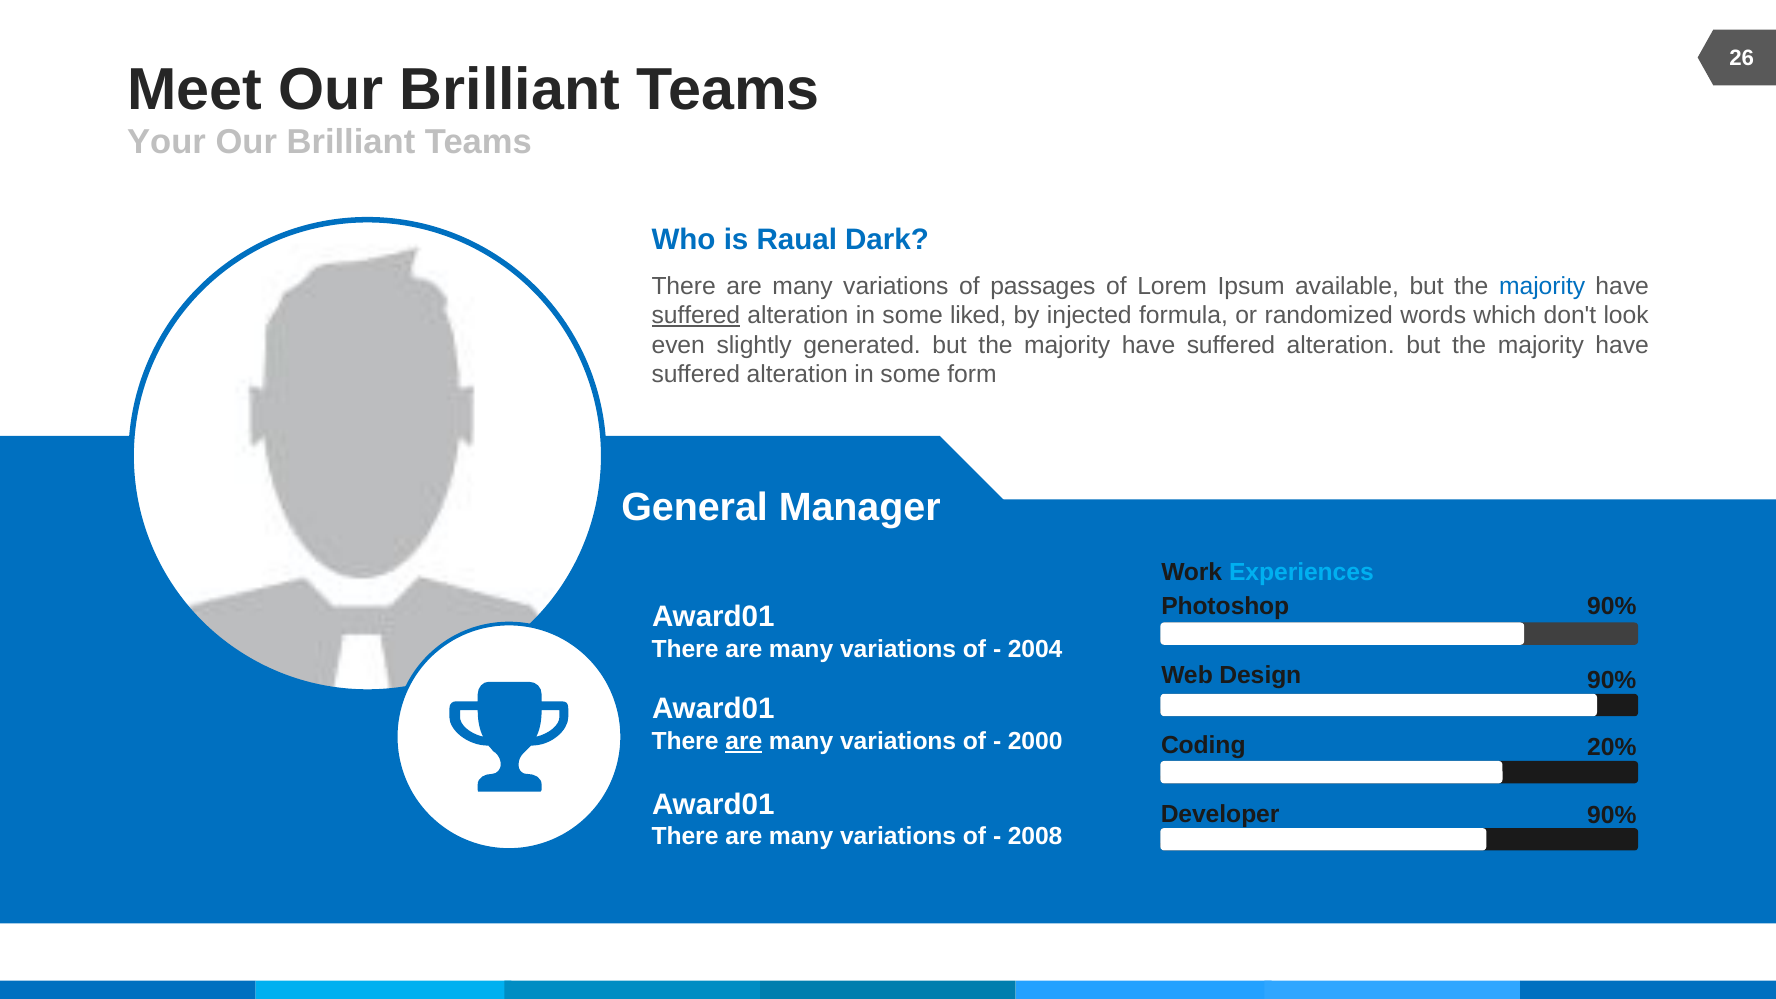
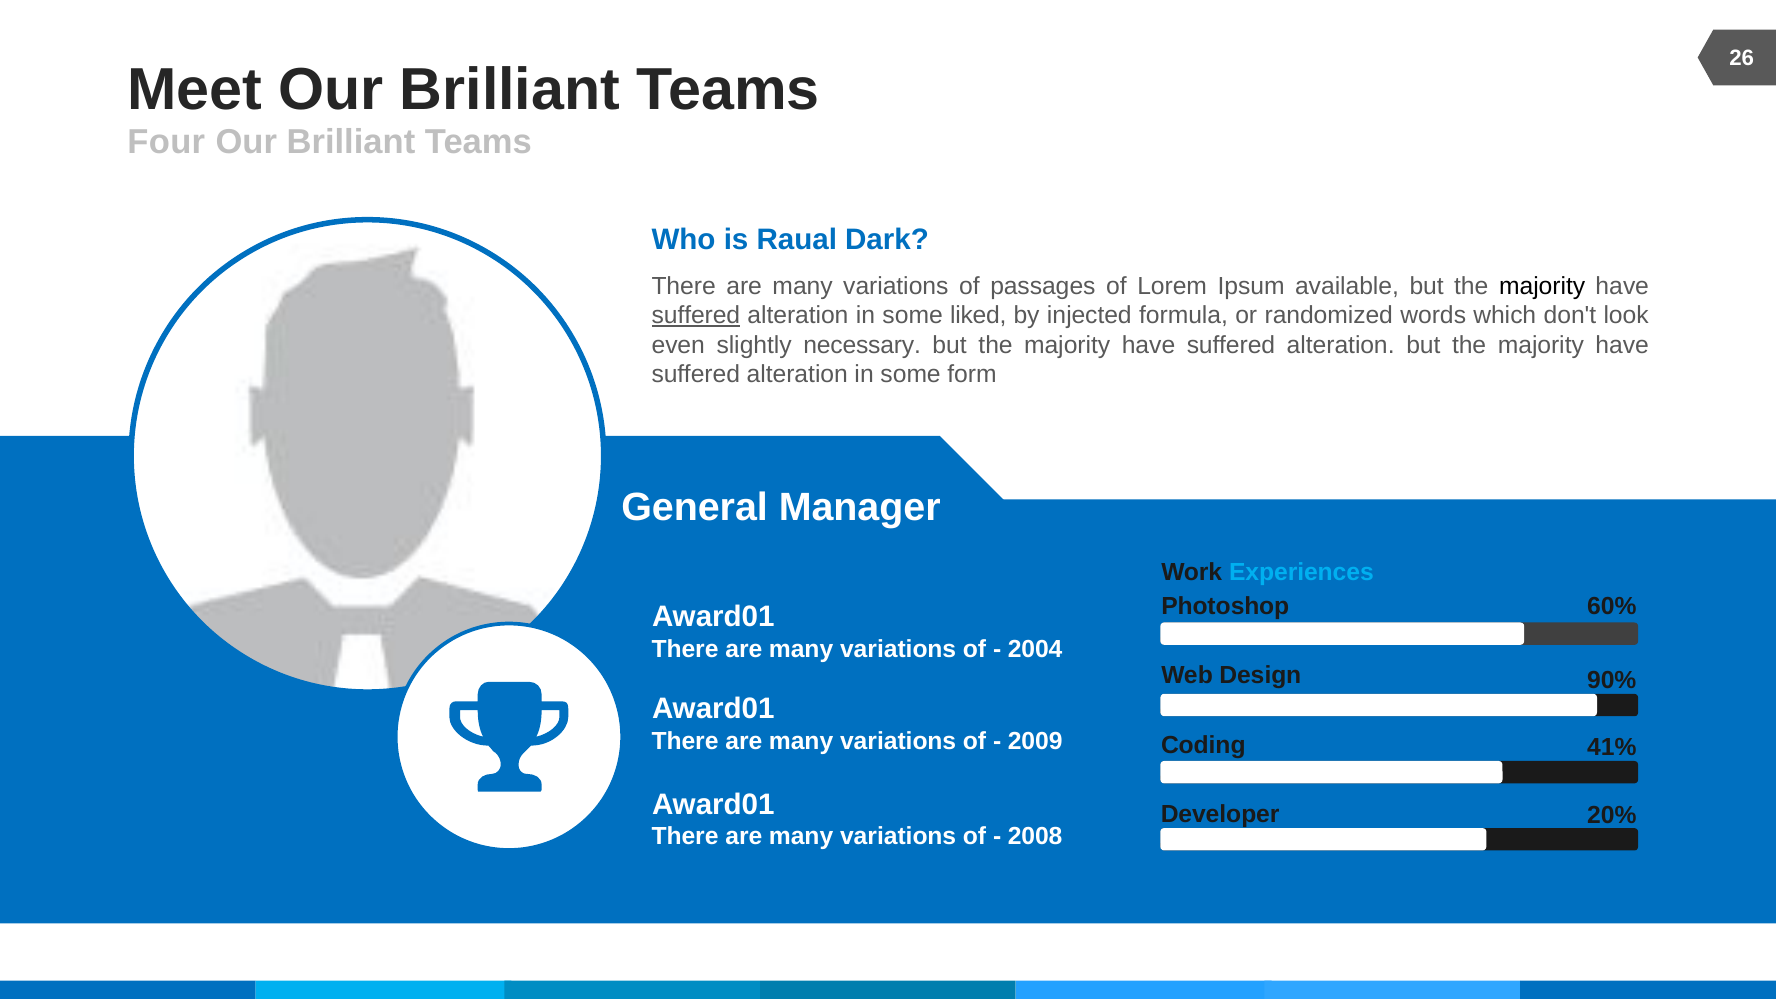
Your: Your -> Four (166, 142)
majority colour: blue -> black (1542, 286)
generated: generated -> necessary (862, 345)
Photoshop 90%: 90% -> 60% (1612, 606)
are underline: present -> none (744, 741)
2000: 2000 -> 2009 (1035, 741)
20%: 20% -> 41% (1612, 748)
Developer 90%: 90% -> 20% (1612, 815)
